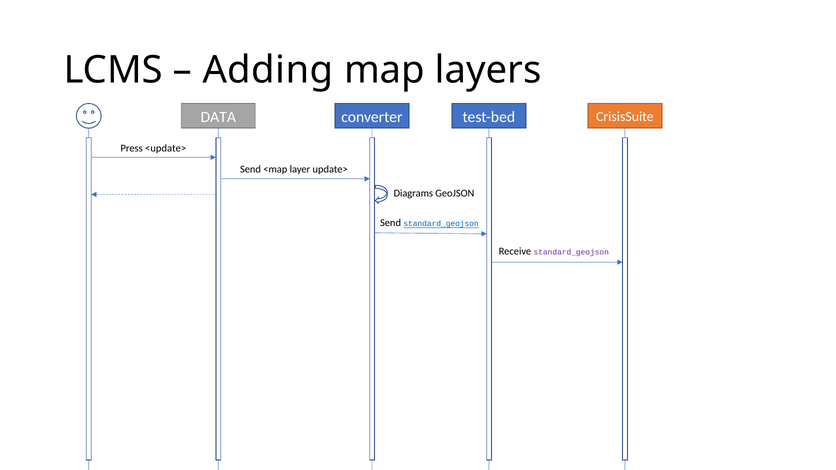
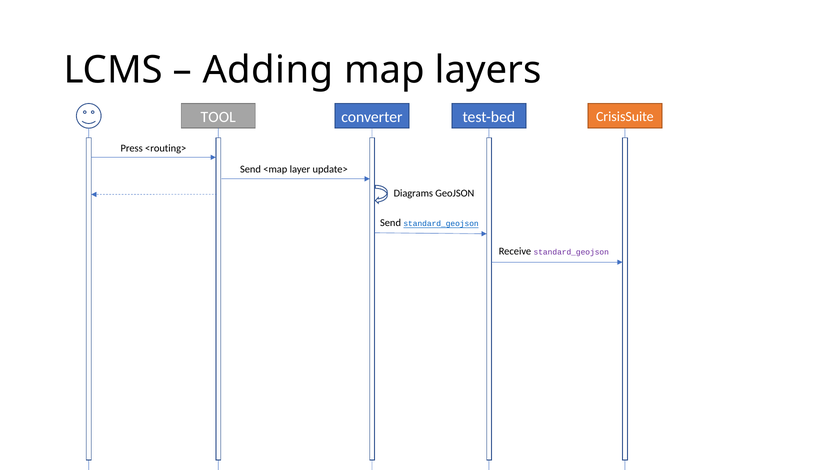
DATA: DATA -> TOOL (218, 117)
<update>: <update> -> <routing> (166, 148)
